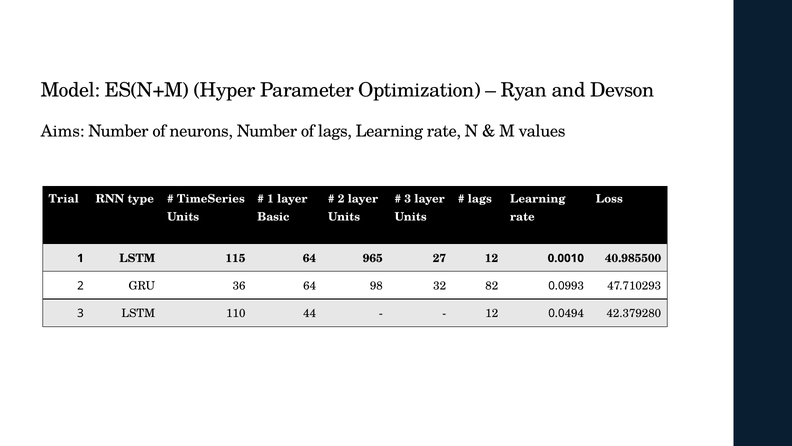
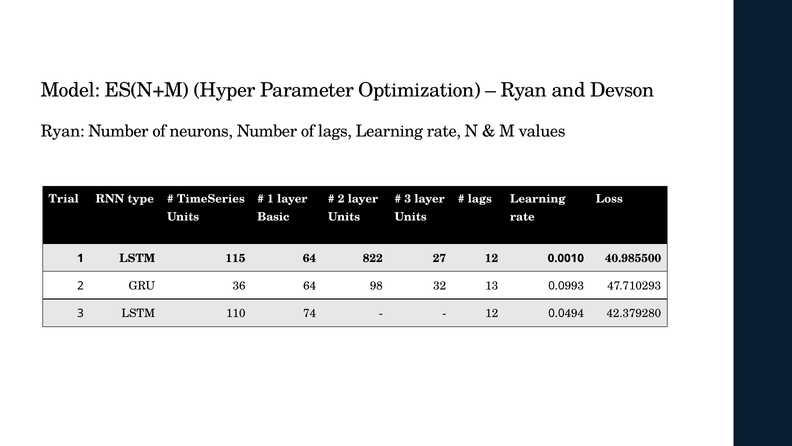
Aims: Aims -> Ryan (63, 131)
965: 965 -> 822 (373, 258)
82: 82 -> 13 (492, 286)
44: 44 -> 74 (310, 313)
